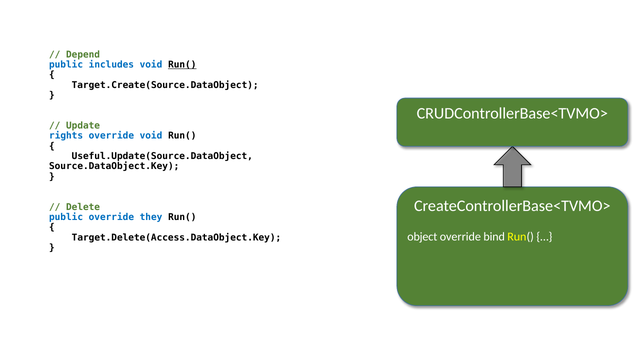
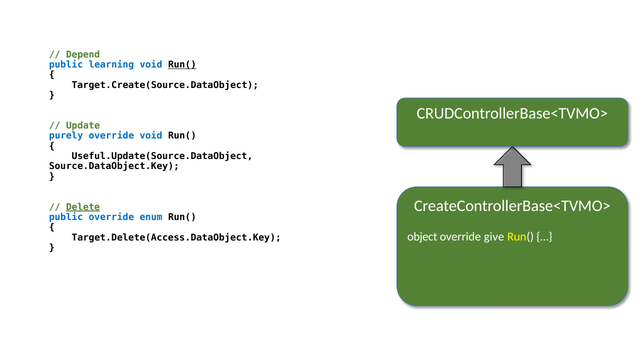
includes: includes -> learning (111, 65)
rights: rights -> purely (66, 136)
Delete underline: none -> present (83, 207)
they: they -> enum (151, 217)
bind: bind -> give (494, 237)
